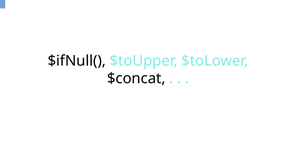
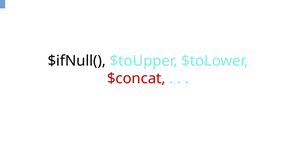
$concat colour: black -> red (136, 79)
